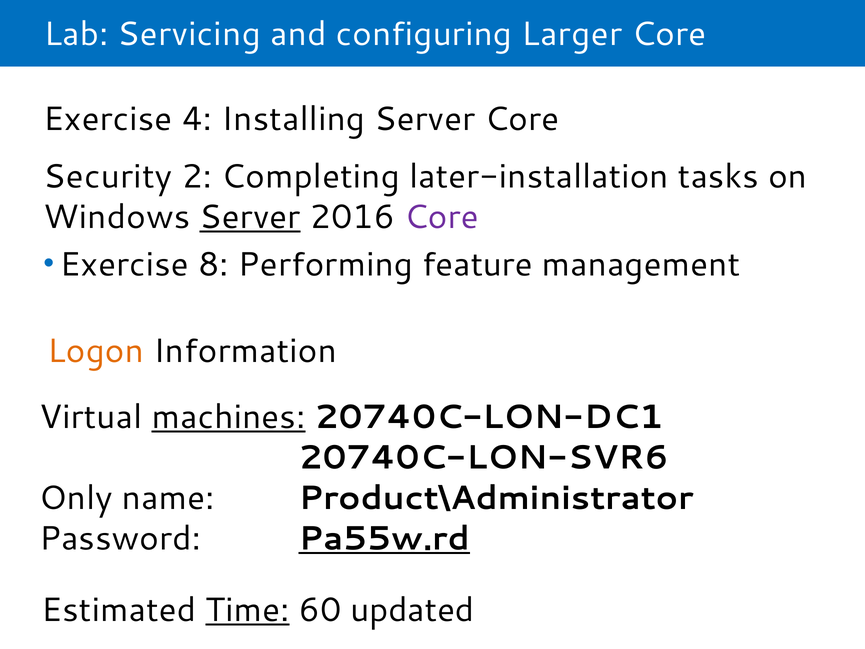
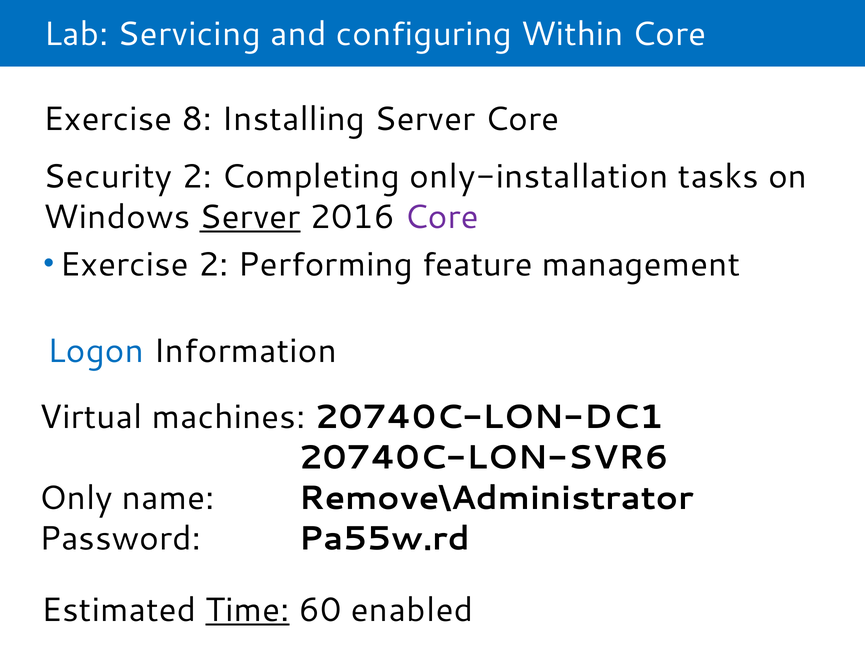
Larger: Larger -> Within (572, 34)
4: 4 -> 8 (197, 119)
later-installation: later-installation -> only-installation (539, 177)
Exercise 8: 8 -> 2 (213, 265)
Logon colour: orange -> blue (96, 351)
machines underline: present -> none (229, 417)
Product\Administrator: Product\Administrator -> Remove\Administrator (496, 498)
Pa55w.rd underline: present -> none (384, 538)
updated: updated -> enabled (412, 610)
